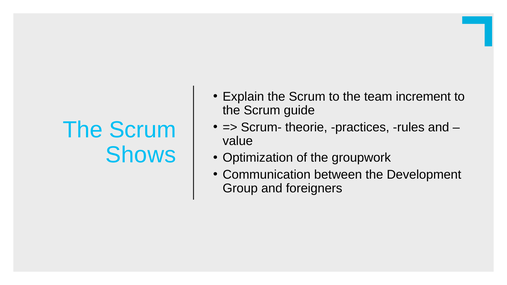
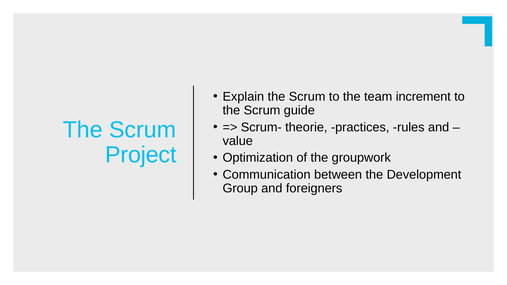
Shows: Shows -> Project (141, 155)
